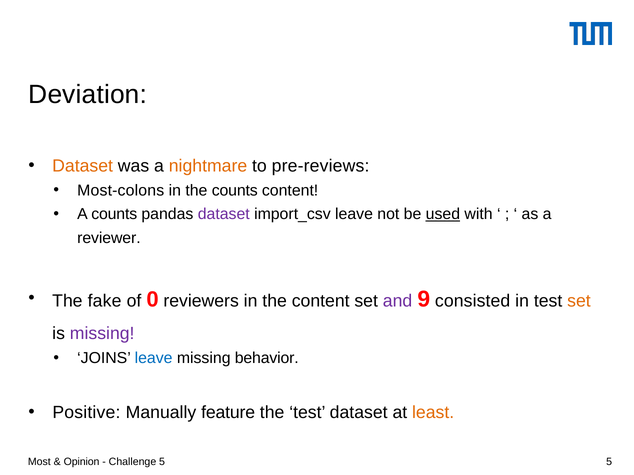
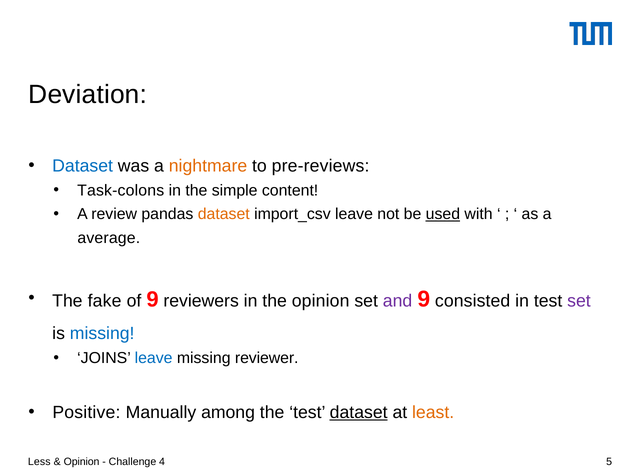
Dataset colour: orange -> blue (83, 166)
Most-colons: Most-colons -> Task-colons (121, 191)
the counts: counts -> simple (235, 191)
A counts: counts -> review (114, 214)
dataset colour: purple -> orange (224, 214)
reviewer: reviewer -> average (109, 238)
of 0: 0 -> 9 (153, 300)
the content: content -> opinion (321, 301)
set colour: orange -> purple (579, 301)
missing colour: purple -> blue (102, 334)
behavior: behavior -> reviewer (267, 359)
feature: feature -> among (228, 413)
dataset underline: none -> present (359, 413)
Most: Most -> Less (39, 462)
Challenge 5: 5 -> 4 (162, 462)
